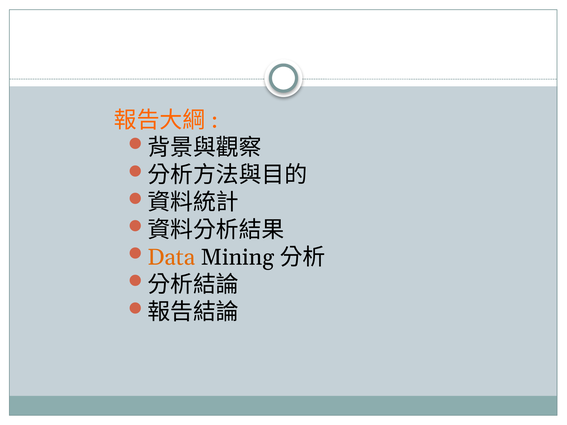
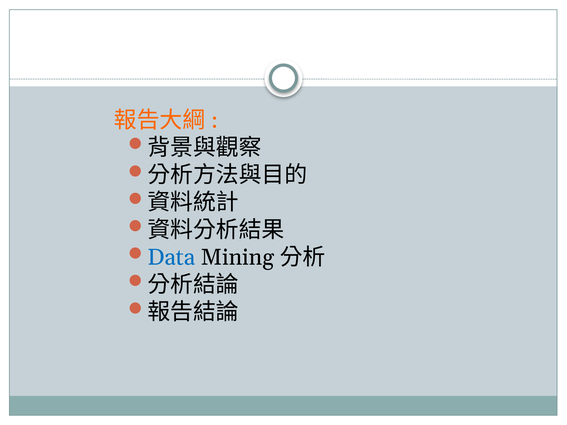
Data colour: orange -> blue (171, 257)
